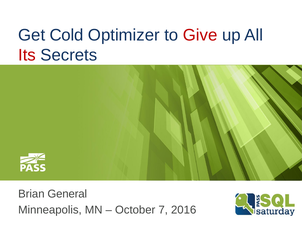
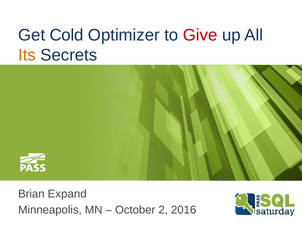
Its colour: red -> orange (27, 55)
General: General -> Expand (67, 194)
7: 7 -> 2 (163, 210)
